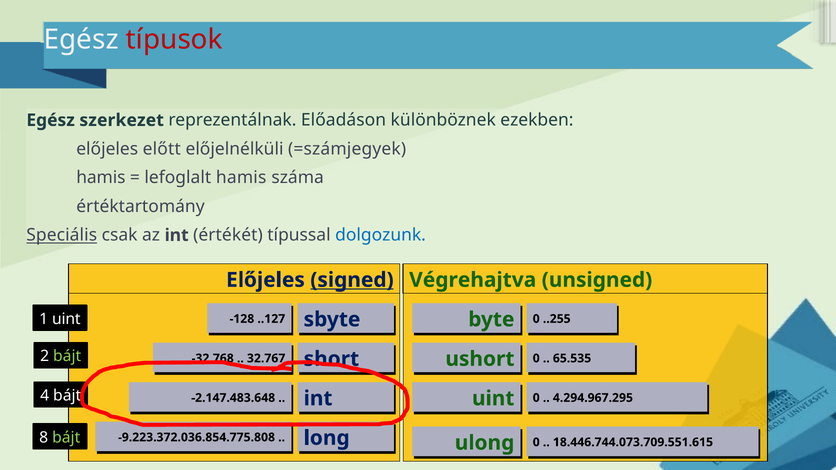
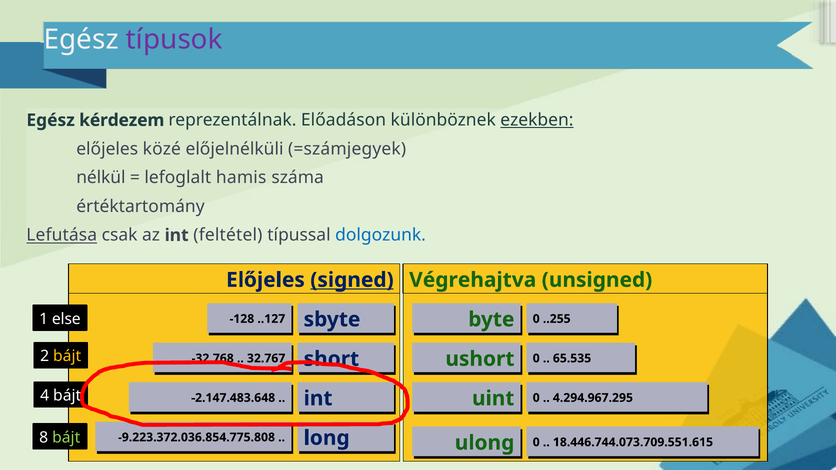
típusok colour: red -> purple (174, 40)
szerkezet: szerkezet -> kérdezem (122, 120)
ezekben underline: none -> present (537, 120)
előtt: előtt -> közé (162, 149)
hamis: hamis -> nélkül (101, 178)
Speciális: Speciális -> Lefutása (62, 235)
értékét: értékét -> feltétel (228, 235)
1 uint: uint -> else (66, 319)
bájt colour: light green -> yellow (67, 356)
